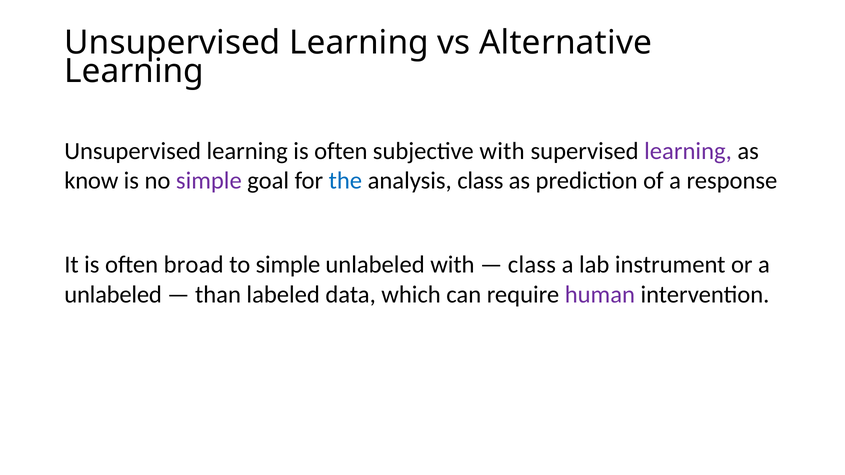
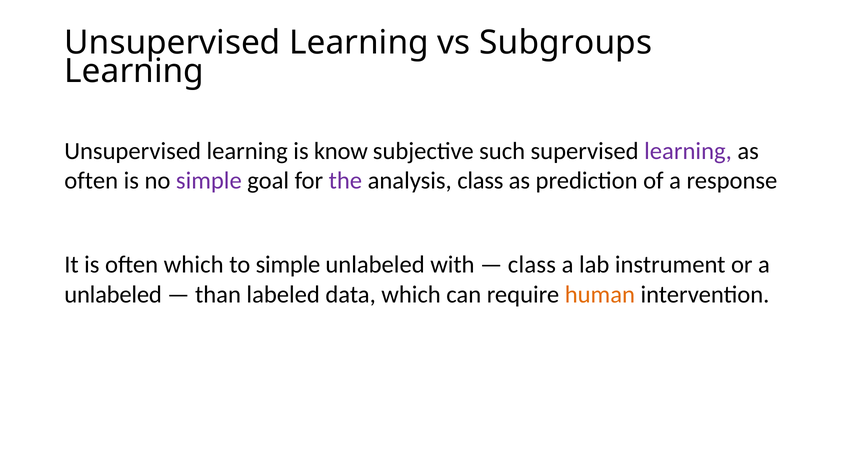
Alternative: Alternative -> Subgroups (566, 43)
learning is often: often -> know (341, 151)
subjective with: with -> such (502, 151)
know: know -> often (91, 181)
the colour: blue -> purple (345, 181)
often broad: broad -> which (194, 265)
human colour: purple -> orange (600, 295)
